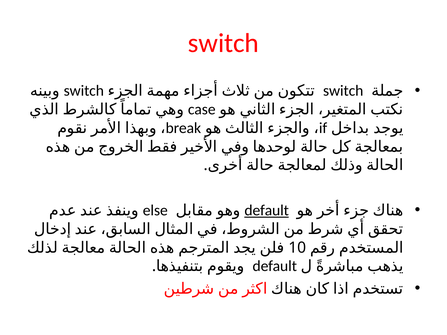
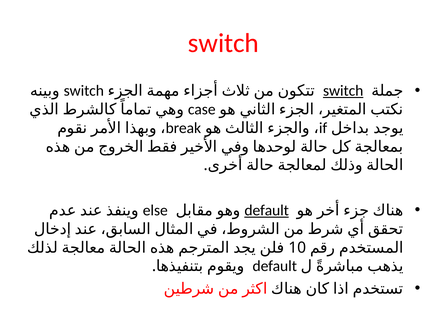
switch underline: none -> present (343, 91)
